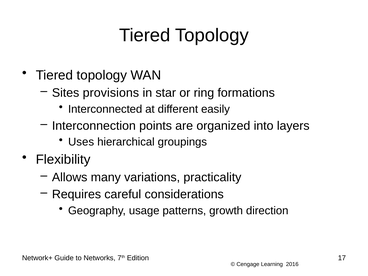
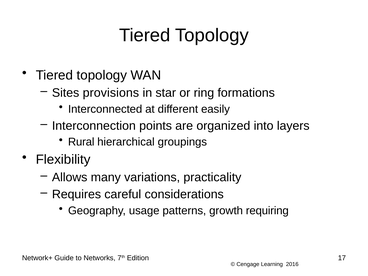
Uses: Uses -> Rural (81, 142)
direction: direction -> requiring (267, 211)
